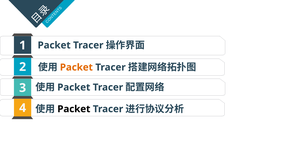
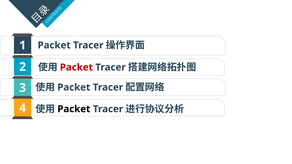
Packet colour: orange -> red (76, 67)
